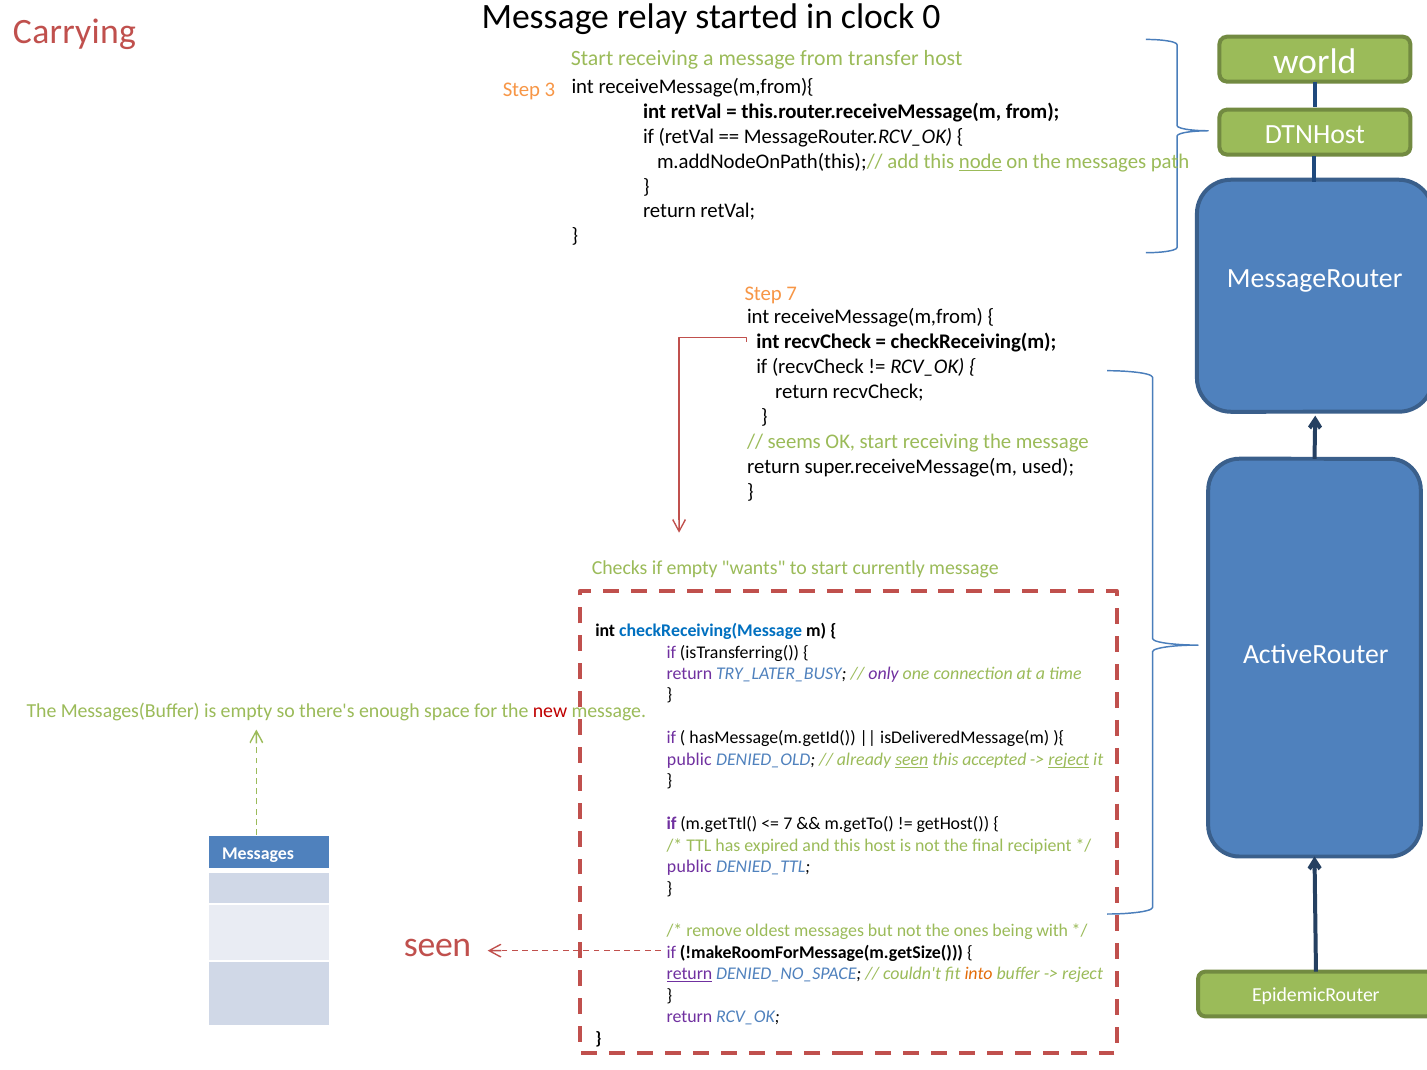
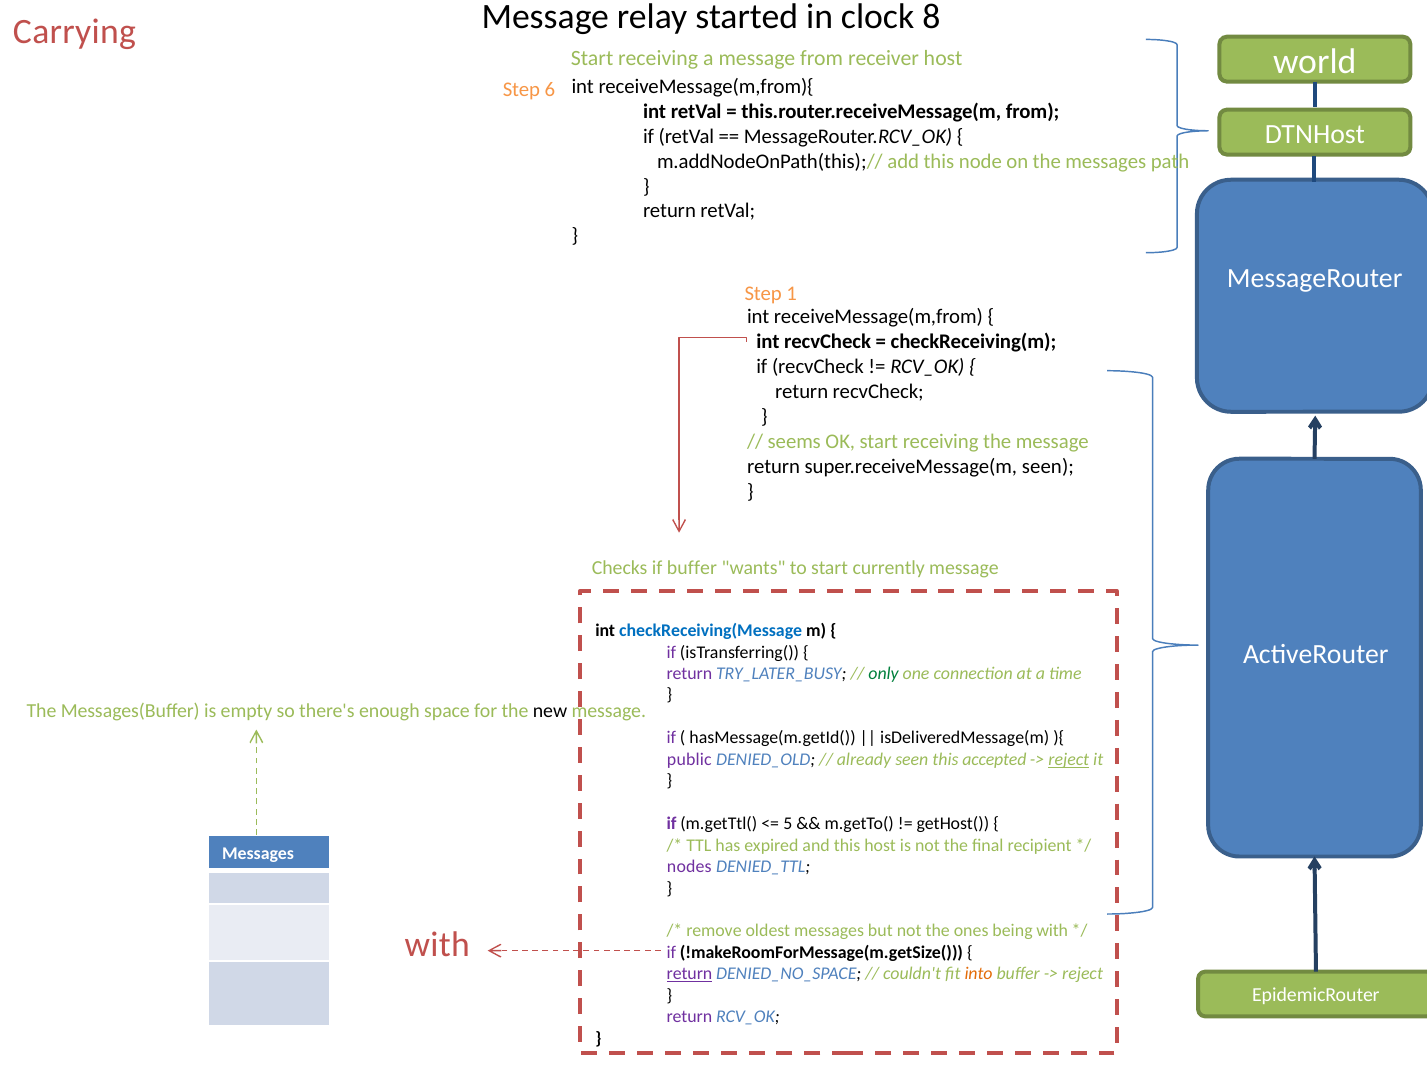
0: 0 -> 8 (931, 17)
transfer: transfer -> receiver (884, 58)
3: 3 -> 6 (550, 90)
node underline: present -> none (980, 161)
Step 7: 7 -> 1 (792, 294)
super.receiveMessage(m used: used -> seen (1048, 466)
if empty: empty -> buffer (692, 568)
only colour: purple -> green (884, 674)
new colour: red -> black (550, 712)
seen underline: present -> none (912, 760)
7: 7 -> 5 (788, 824)
public: public -> nodes (689, 867)
seen: seen -> with (437, 945)
